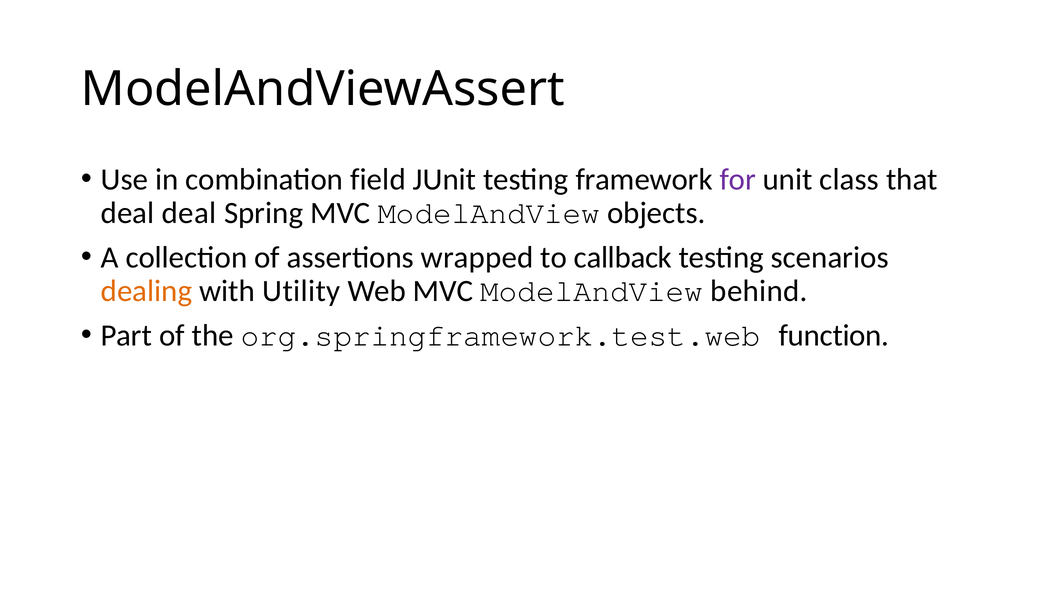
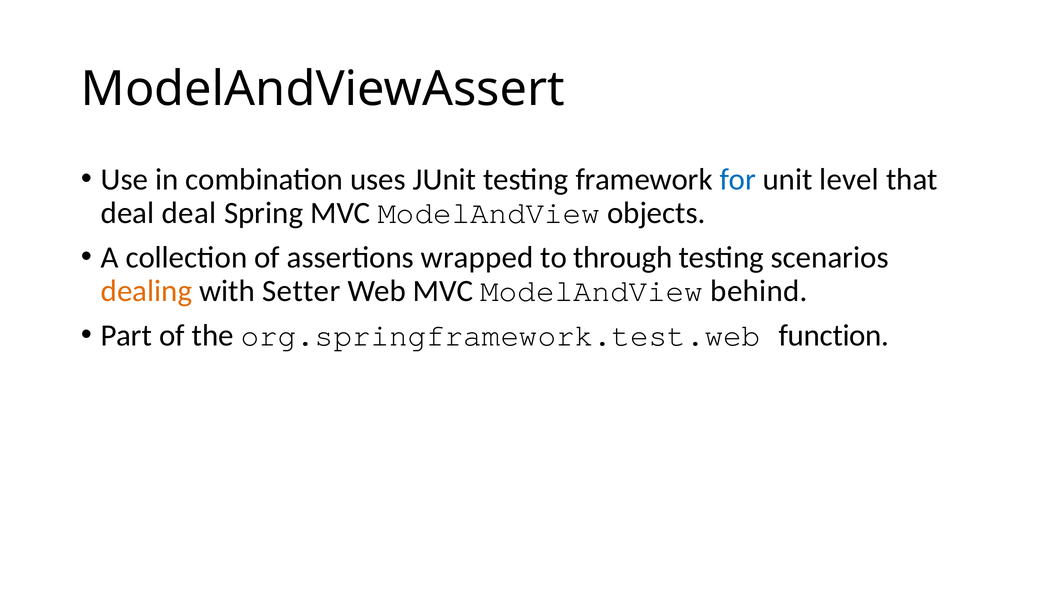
field: field -> uses (378, 180)
for colour: purple -> blue (738, 180)
class: class -> level (849, 180)
callback: callback -> through (623, 258)
Utility: Utility -> Setter (301, 291)
